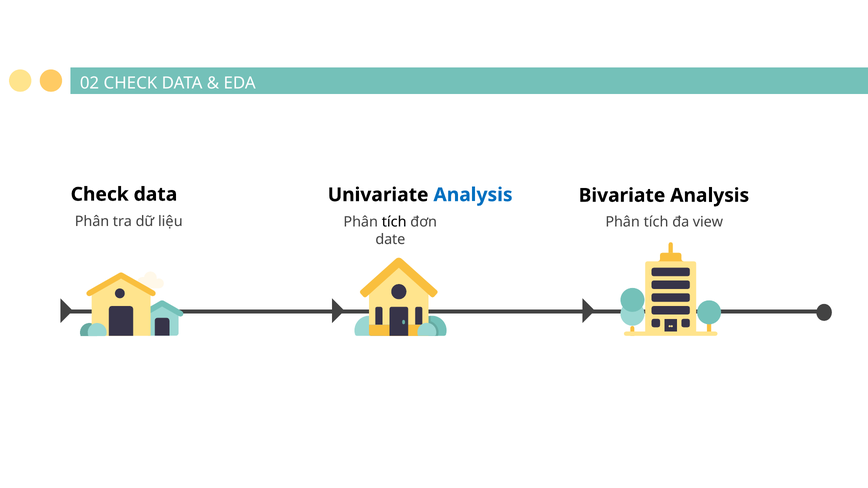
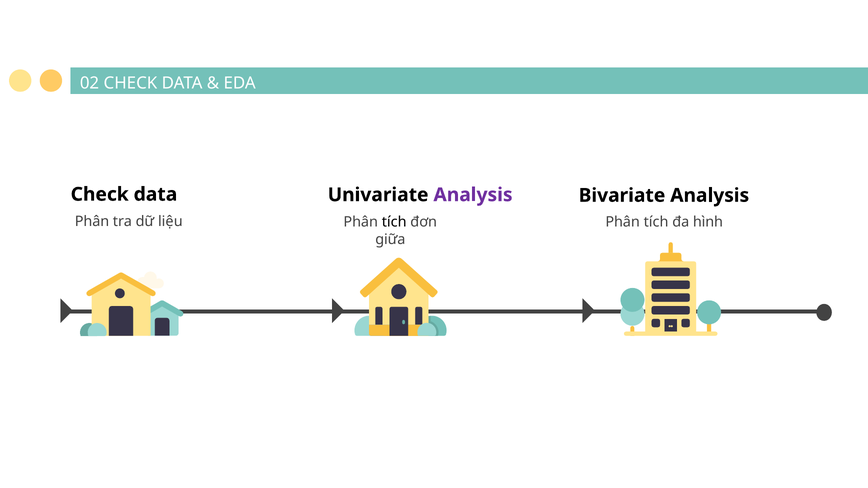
Analysis colour: blue -> purple (473, 195)
view: view -> hình (708, 222)
date: date -> giữa (390, 239)
